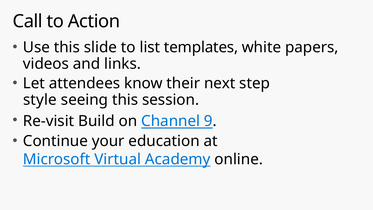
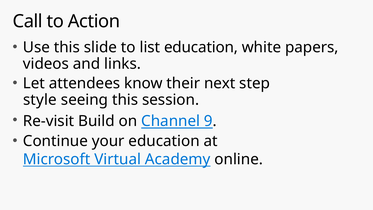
list templates: templates -> education (201, 47)
